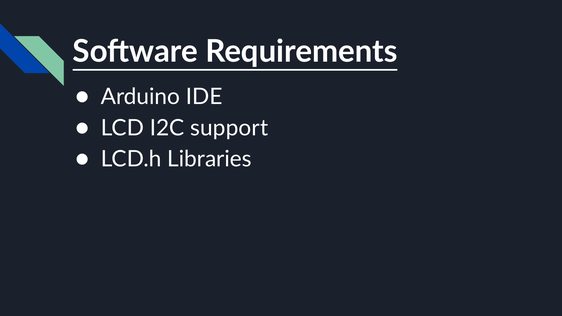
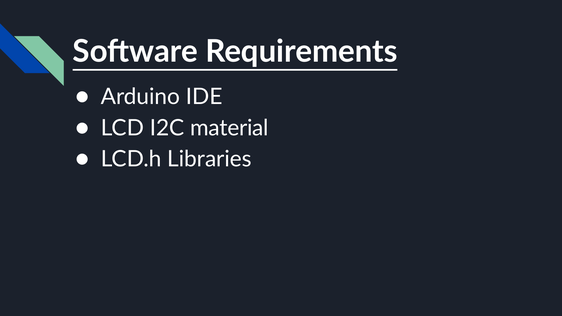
support: support -> material (229, 128)
